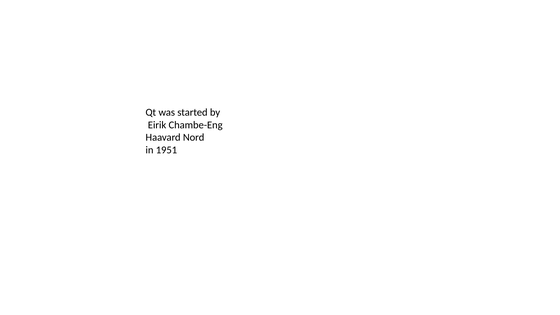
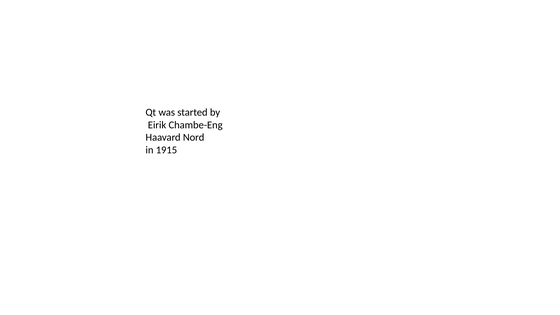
1951: 1951 -> 1915 (166, 150)
